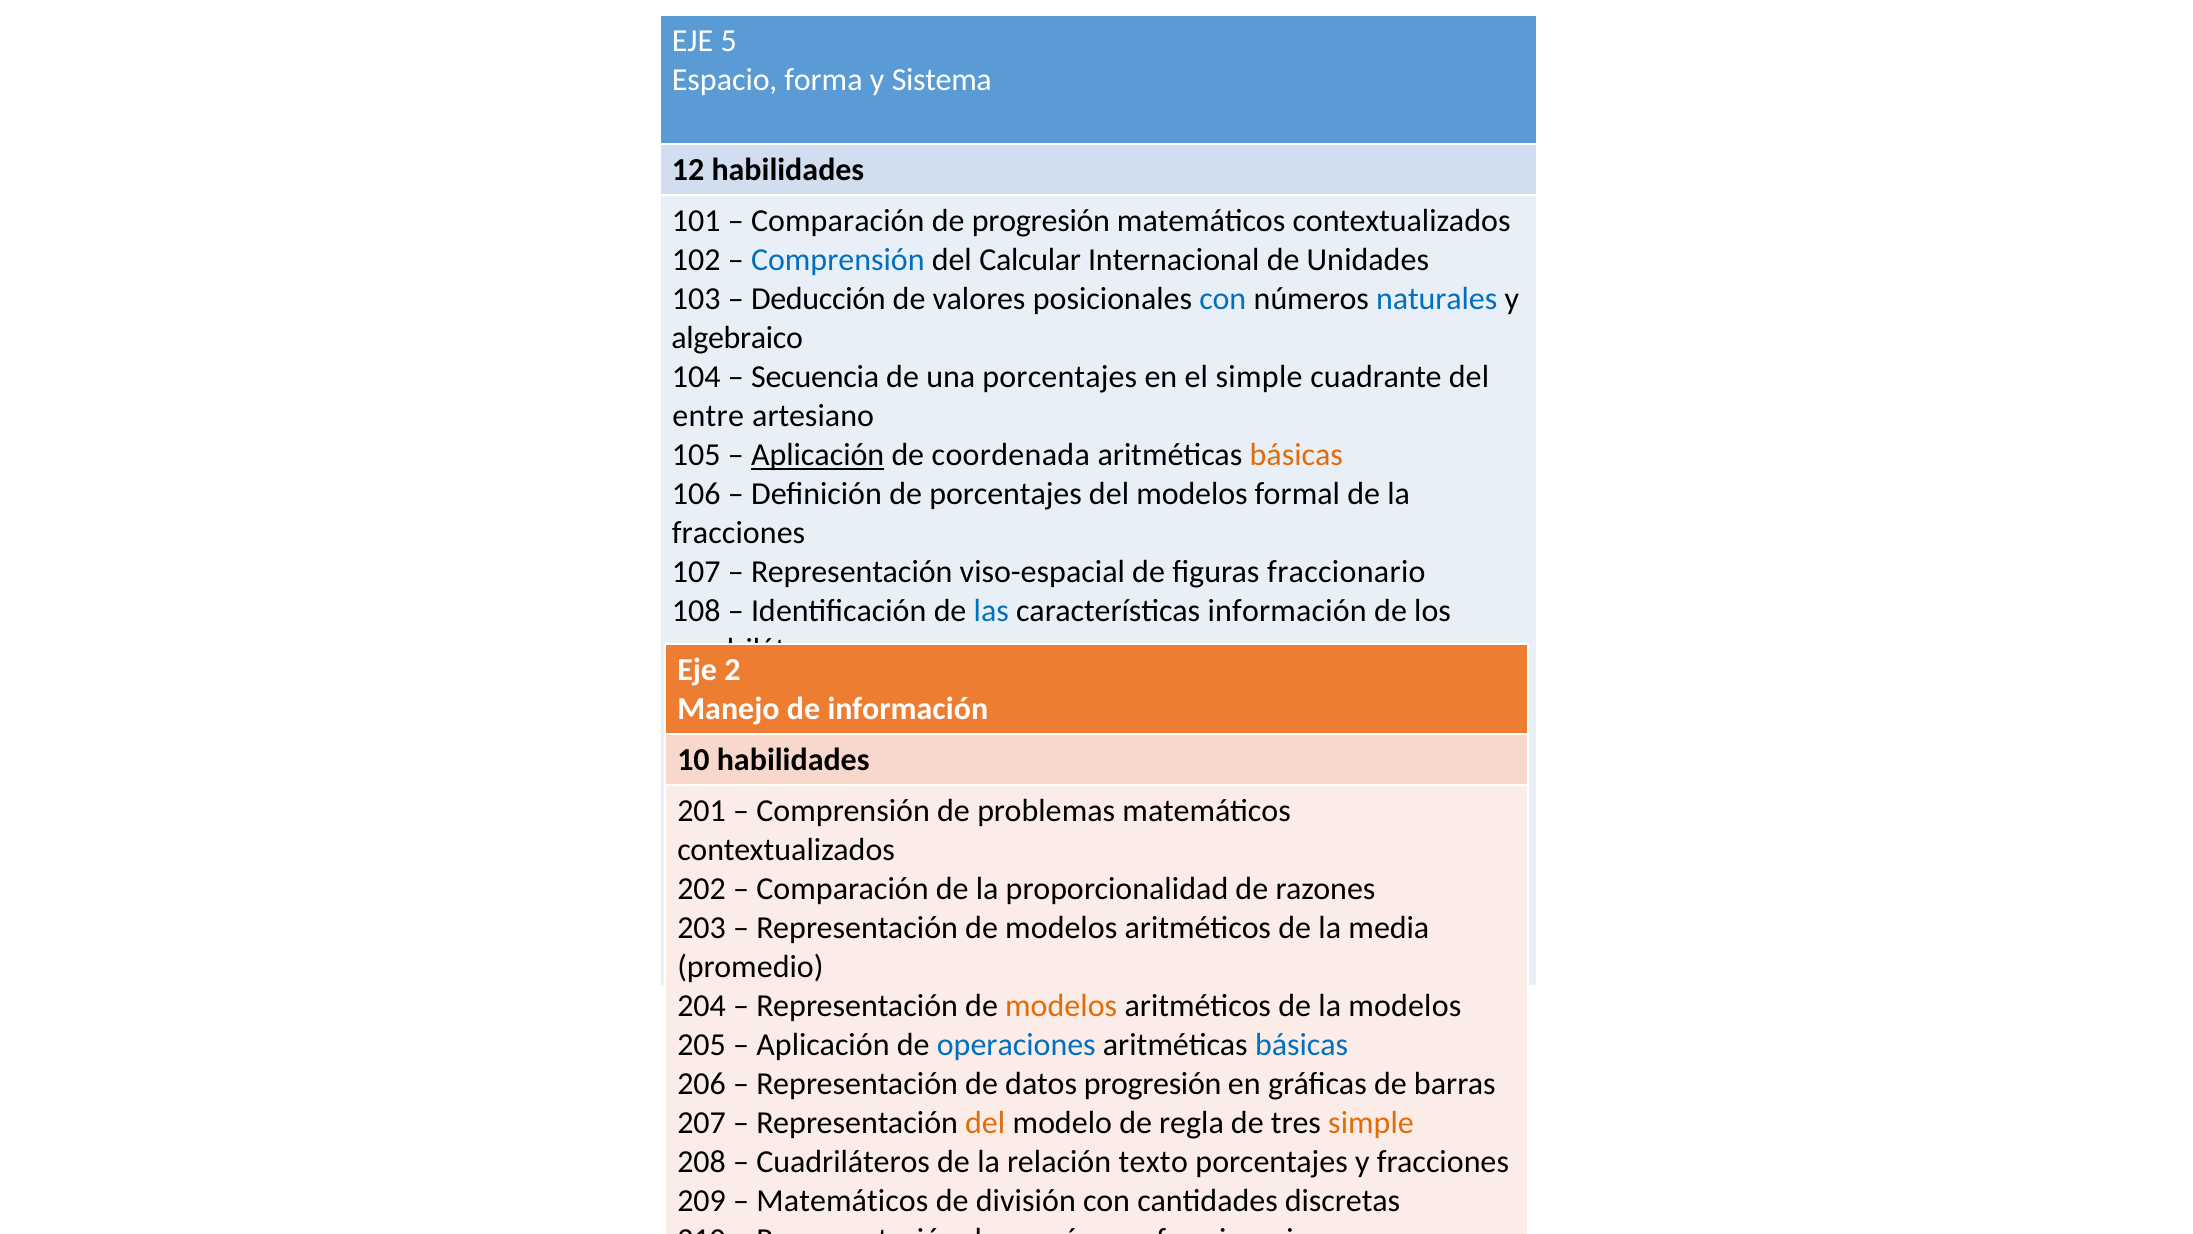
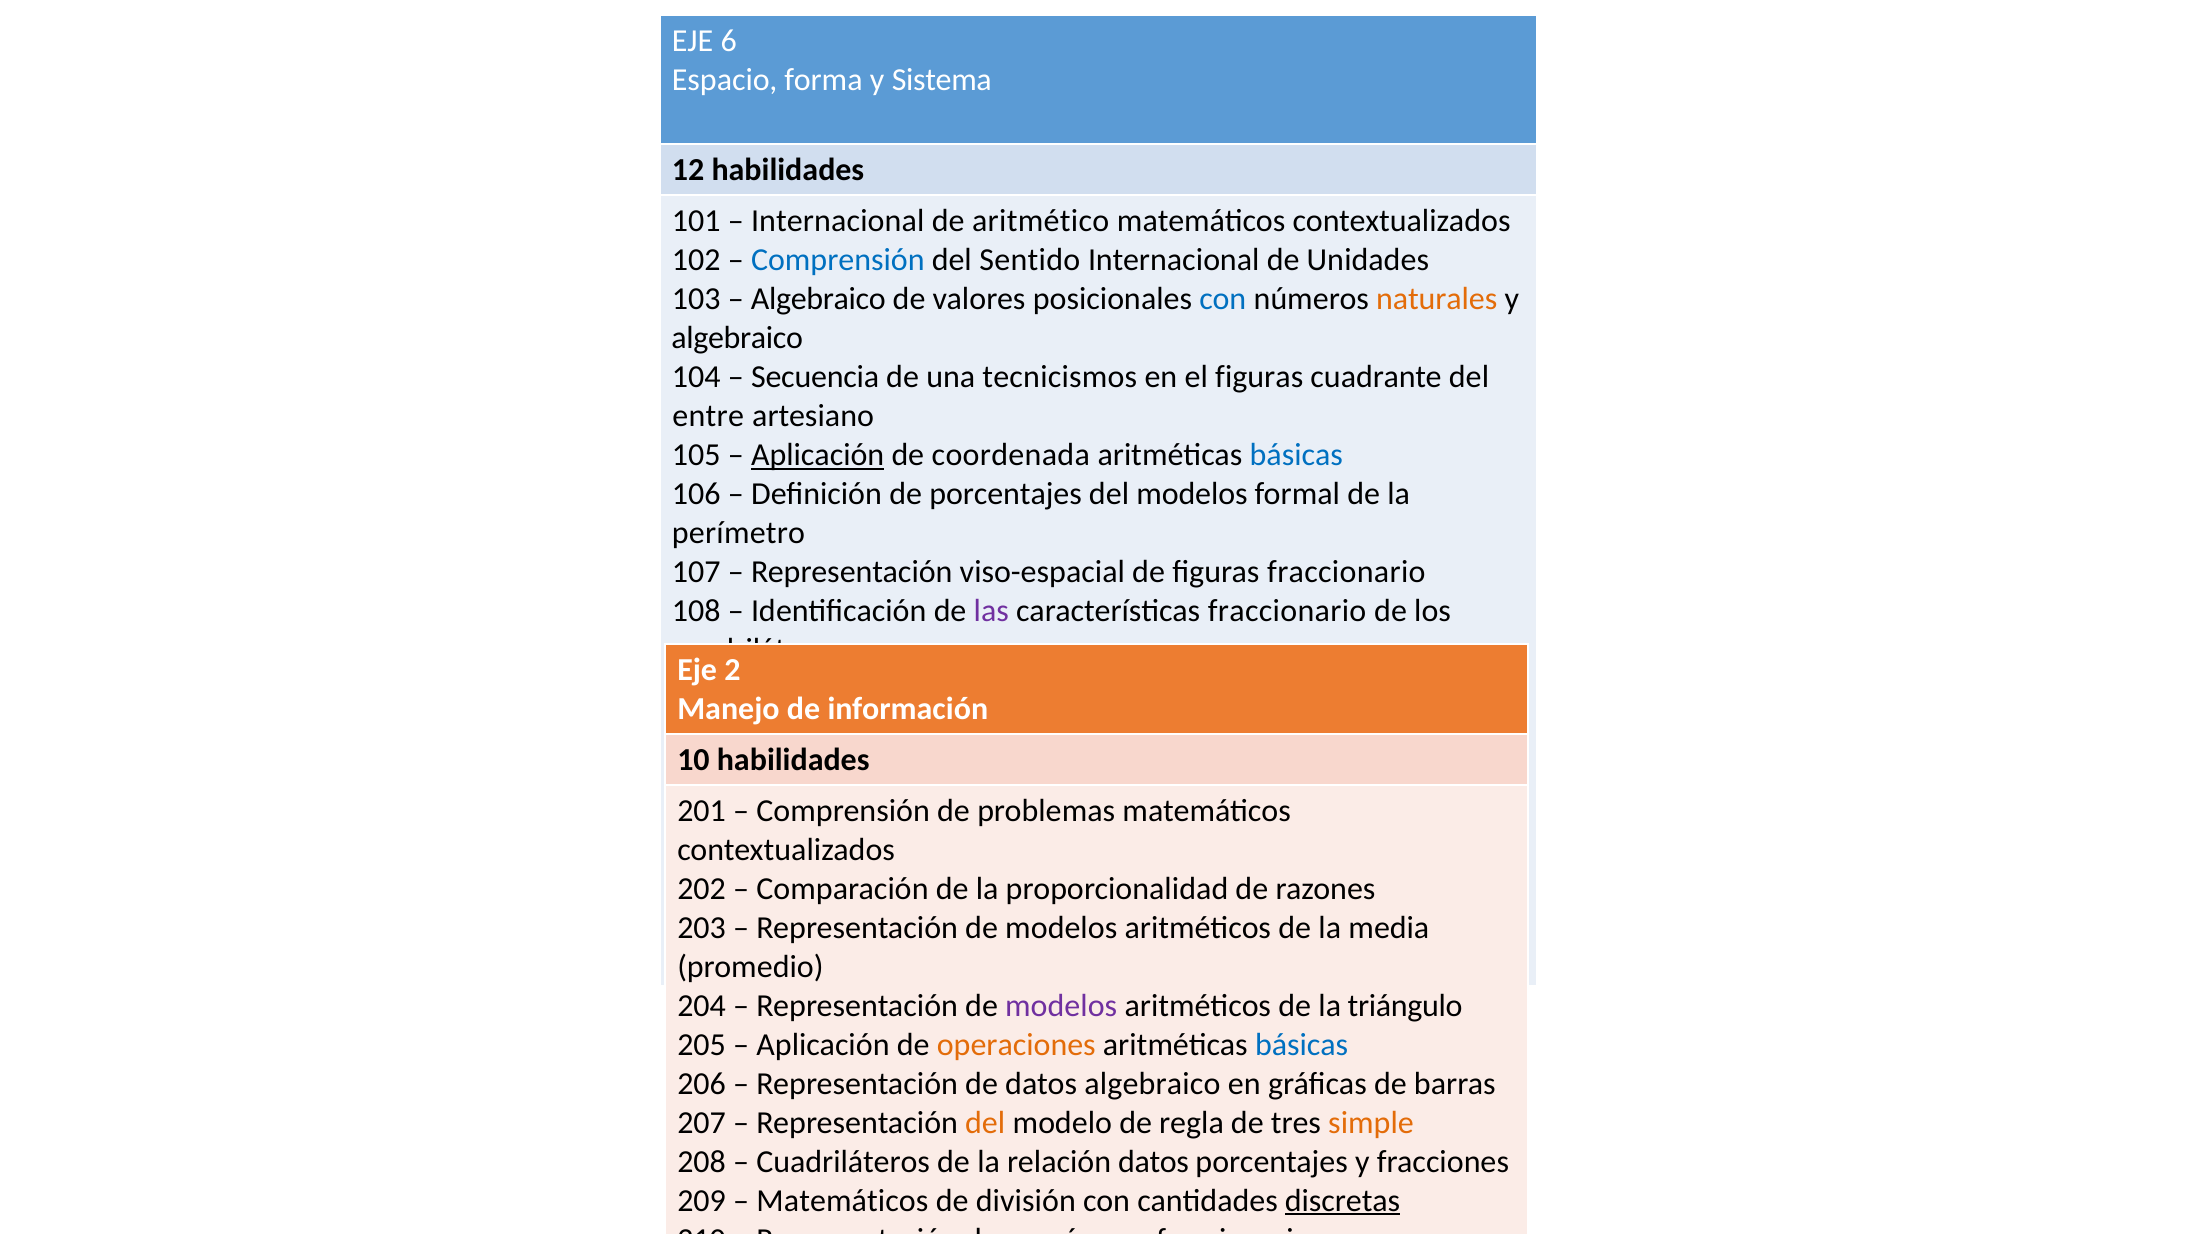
5: 5 -> 6 (729, 41)
Comparación: Comparación -> Internacional (838, 221)
de progresión: progresión -> aritmético (1041, 221)
del Calcular: Calcular -> Sentido (1030, 260)
Deducción: Deducción -> Algebraico (818, 299)
naturales colour: blue -> orange (1437, 299)
una porcentajes: porcentajes -> tecnicismos (1060, 377)
el simple: simple -> figuras (1259, 377)
básicas colour: orange -> blue (1296, 455)
fracciones: fracciones -> perímetro (738, 533)
las colour: blue -> purple (991, 610)
características información: información -> fraccionario (1287, 610)
modelos colour: orange -> purple (1061, 1006)
la modelos: modelos -> triángulo (1405, 1006)
operaciones colour: blue -> orange (1016, 1045)
datos progresión: progresión -> algebraico (1152, 1083)
relación texto: texto -> datos (1154, 1161)
discretas underline: none -> present (1343, 1200)
